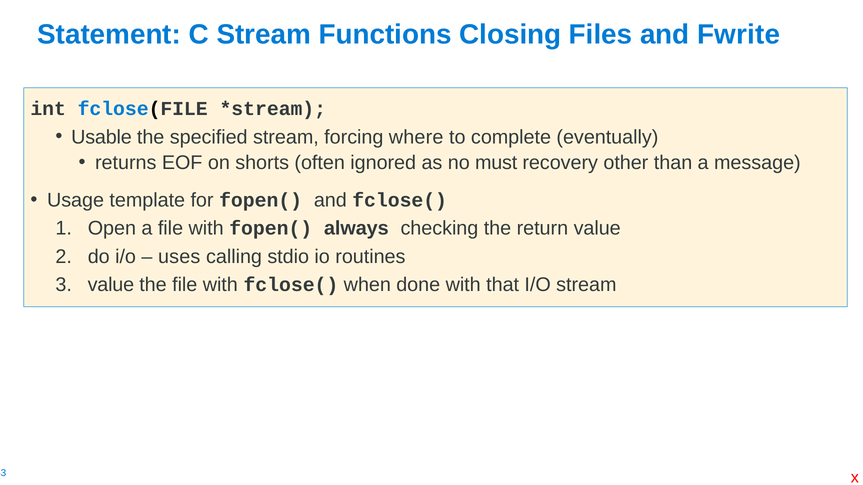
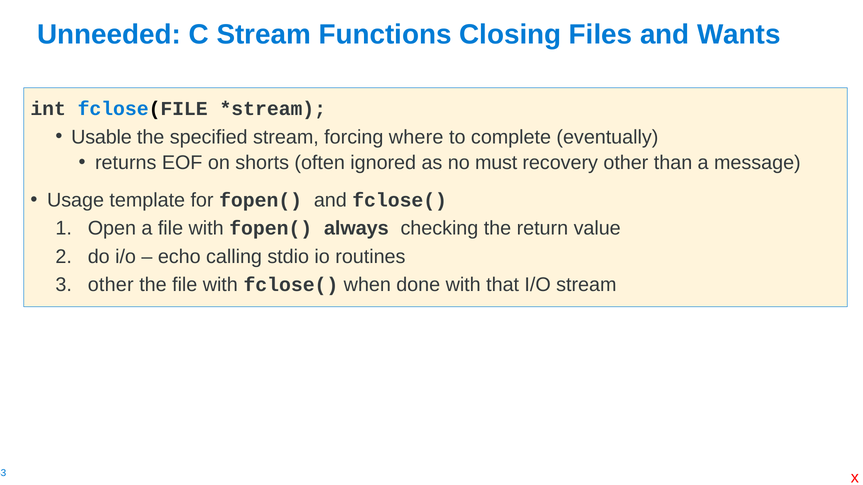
Statement: Statement -> Unneeded (109, 35)
Fwrite: Fwrite -> Wants (739, 35)
uses: uses -> echo (179, 257)
value: value -> other (111, 285)
